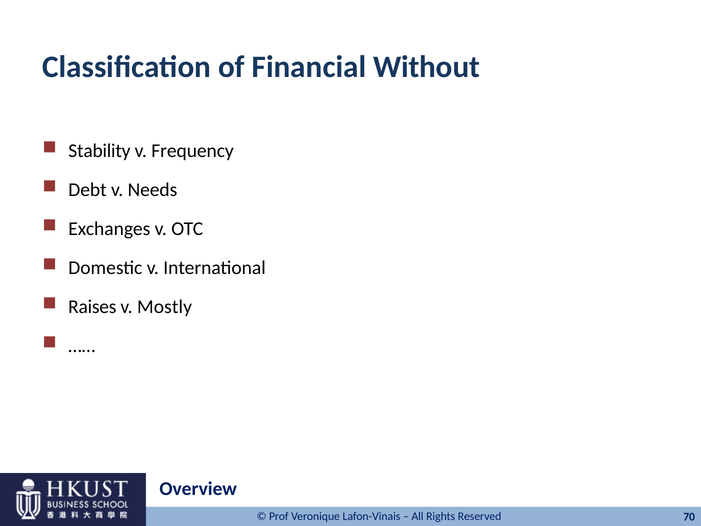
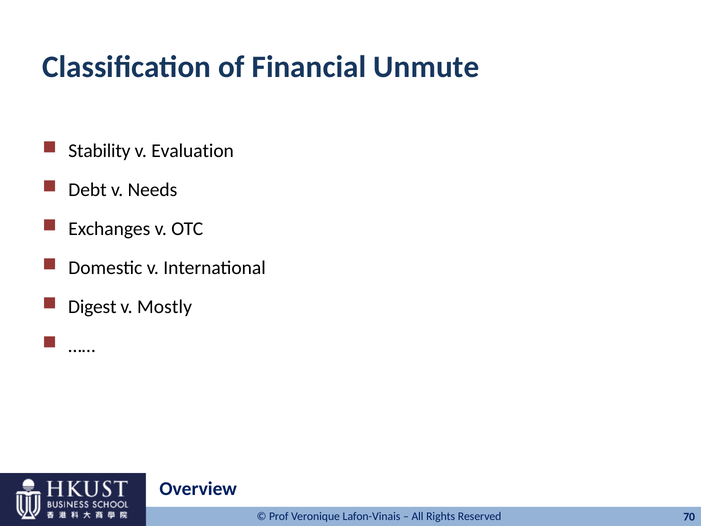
Without: Without -> Unmute (426, 67)
Frequency: Frequency -> Evaluation (193, 151)
Raises: Raises -> Digest (92, 307)
